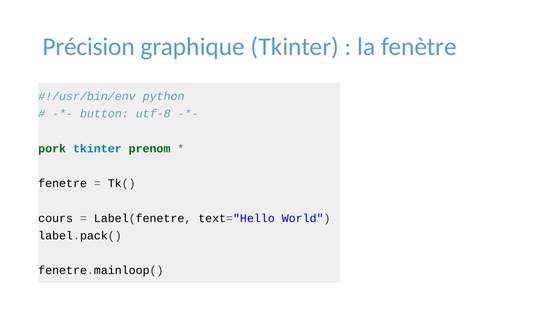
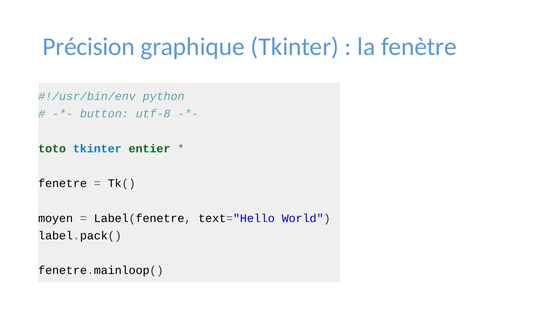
pork: pork -> toto (52, 148)
prenom: prenom -> entier (150, 148)
cours: cours -> moyen (56, 218)
